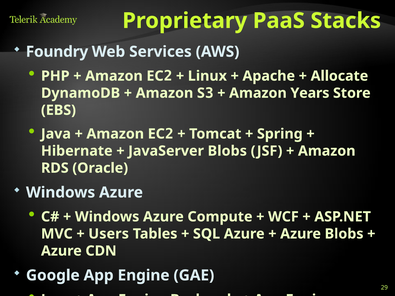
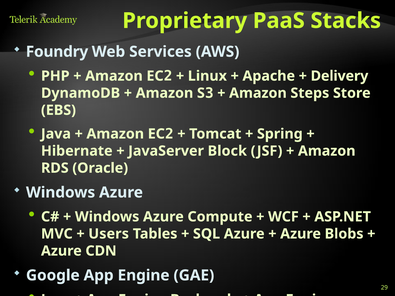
Allocate: Allocate -> Delivery (339, 76)
Years: Years -> Steps (310, 93)
JavaServer Blobs: Blobs -> Block (227, 151)
